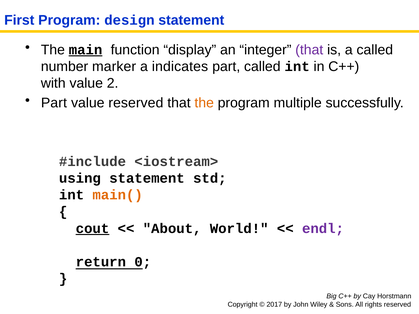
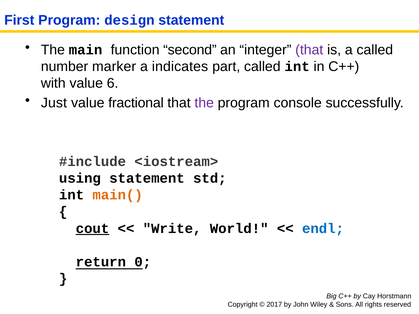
main underline: present -> none (86, 50)
display: display -> second (190, 50)
2: 2 -> 6 (113, 83)
Part: Part -> Just (54, 103)
value reserved: reserved -> fractional (136, 103)
the colour: orange -> purple (204, 103)
multiple: multiple -> console (298, 103)
About: About -> Write (172, 229)
endl colour: purple -> blue (323, 229)
